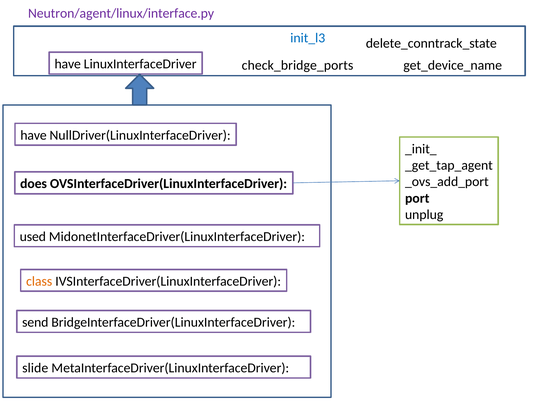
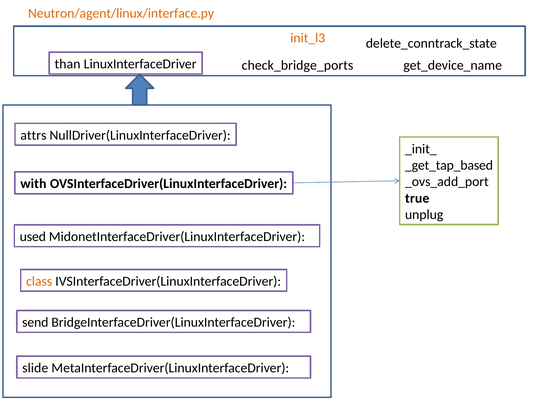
Neutron/agent/linux/interface.py colour: purple -> orange (121, 13)
init_l3 colour: blue -> orange (308, 38)
have: have -> than (68, 64)
have: have -> attrs (33, 135)
_get_tap_agent: _get_tap_agent -> _get_tap_based (449, 165)
does: does -> with (33, 184)
port: port -> true (417, 198)
